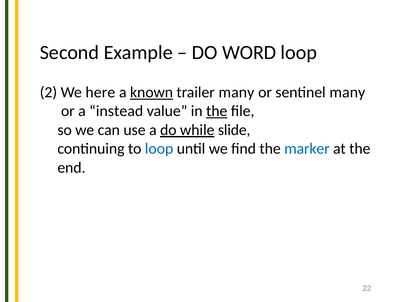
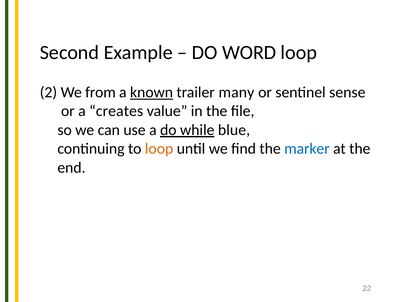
here: here -> from (101, 92)
sentinel many: many -> sense (347, 92)
instead: instead -> creates (116, 111)
the underline: present -> none (217, 111)
slide: slide -> blue (234, 130)
loop colour: blue -> orange (159, 149)
